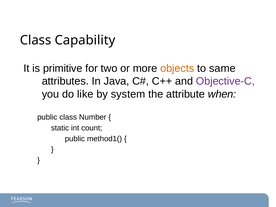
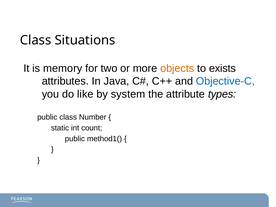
Capability: Capability -> Situations (85, 40)
primitive: primitive -> memory (63, 68)
same: same -> exists (222, 68)
Objective-C colour: purple -> blue (225, 81)
when: when -> types (222, 94)
